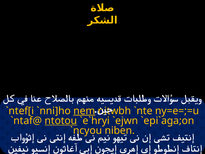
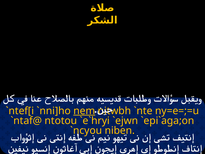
ntotou underline: present -> none (61, 120)
